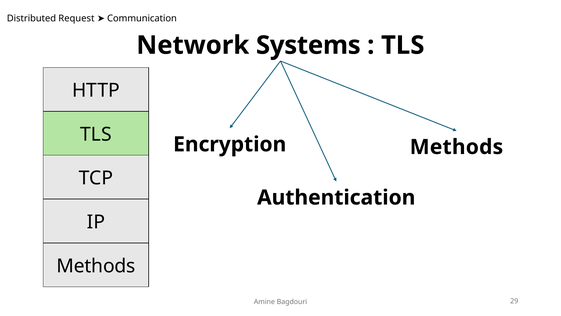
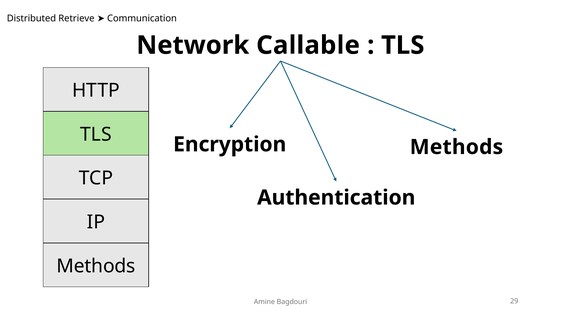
Request: Request -> Retrieve (76, 18)
Systems: Systems -> Callable (308, 45)
